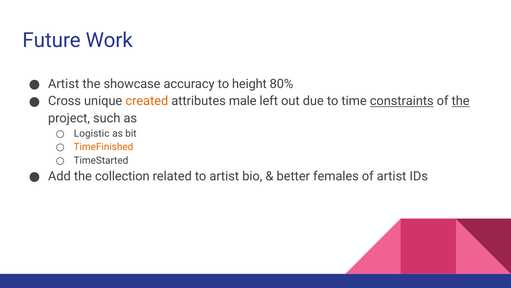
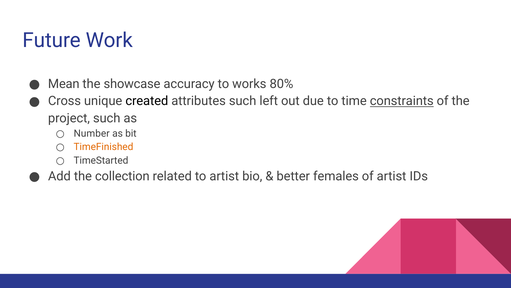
Artist: Artist -> Mean (64, 84)
height: height -> works (249, 84)
created colour: orange -> black (147, 101)
attributes male: male -> such (243, 101)
the underline: present -> none (461, 101)
Logistic: Logistic -> Number (92, 133)
